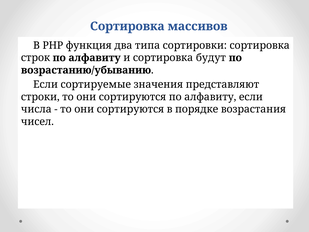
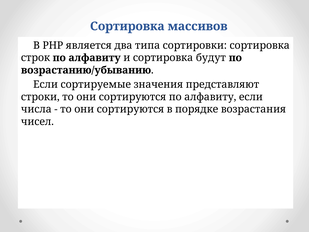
функция: функция -> является (89, 45)
